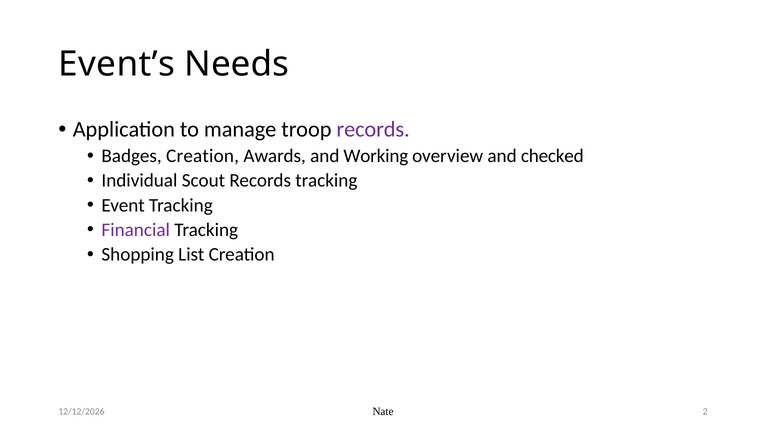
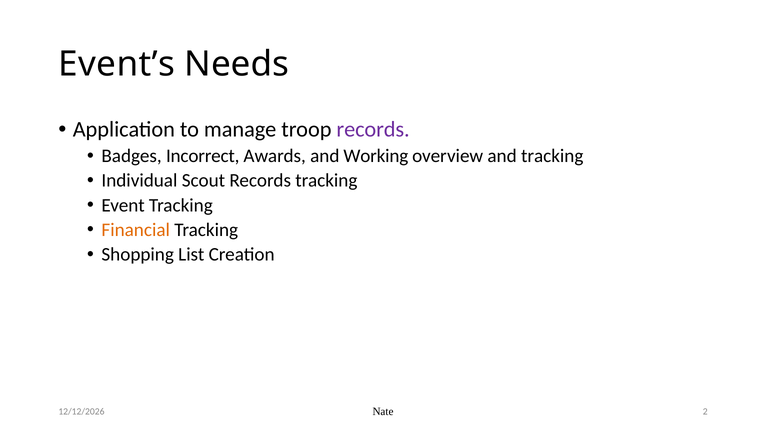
Badges Creation: Creation -> Incorrect (203, 156)
and checked: checked -> tracking (552, 156)
Financial colour: purple -> orange (136, 230)
